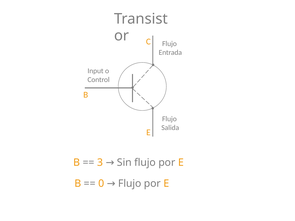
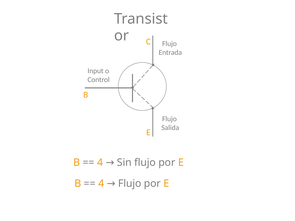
3: 3 -> 4 (100, 163)
0: 0 -> 4 (101, 184)
